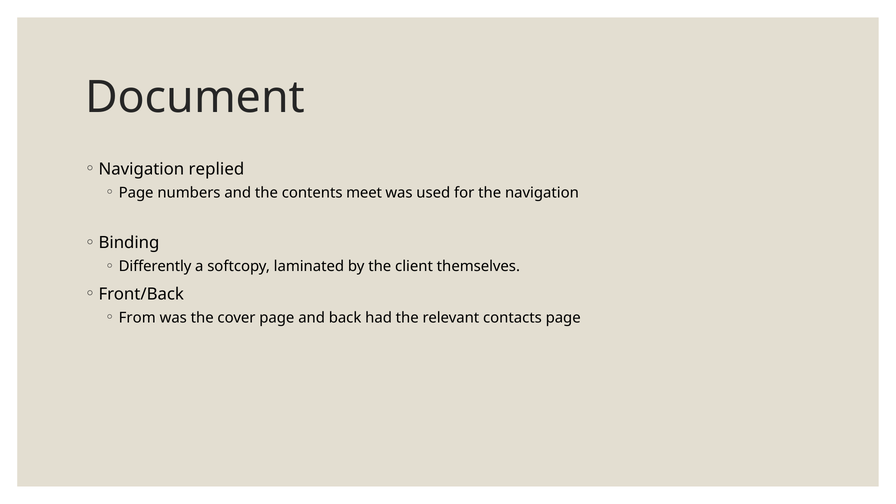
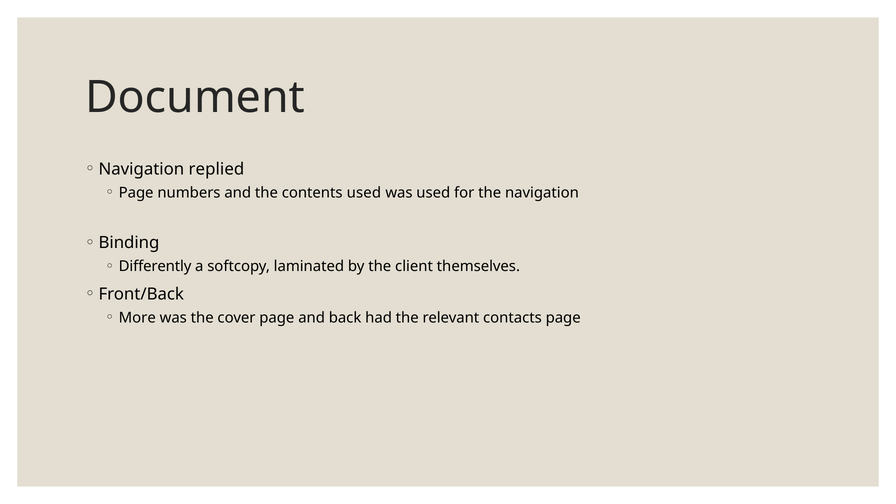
contents meet: meet -> used (364, 193)
From: From -> More (137, 318)
